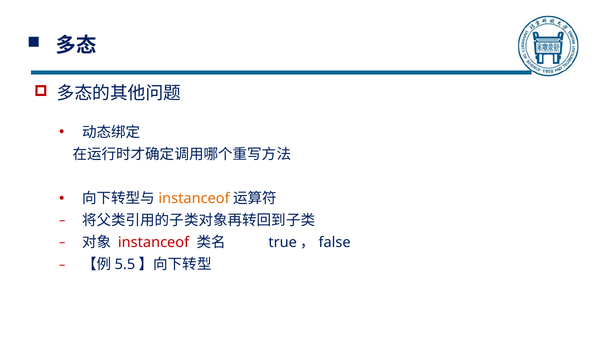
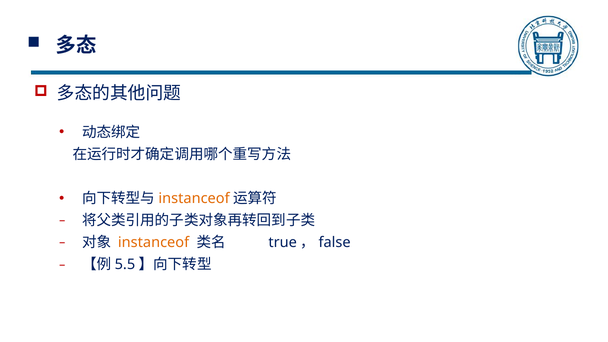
instanceof colour: red -> orange (154, 243)
